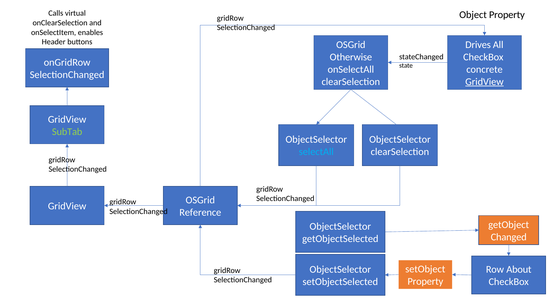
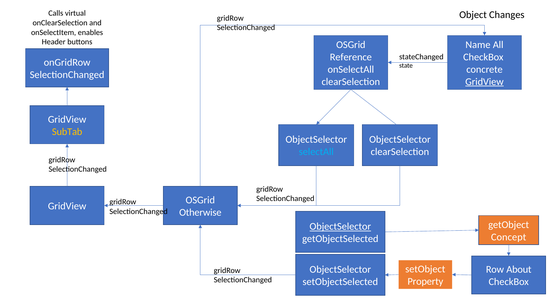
Object Property: Property -> Changes (507, 15)
Drives: Drives -> Name (478, 45)
Otherwise: Otherwise -> Reference (351, 57)
SubTab colour: light green -> yellow (67, 132)
Reference: Reference -> Otherwise (200, 213)
ObjectSelector underline: none -> present (340, 227)
Changed: Changed -> Concept (509, 237)
